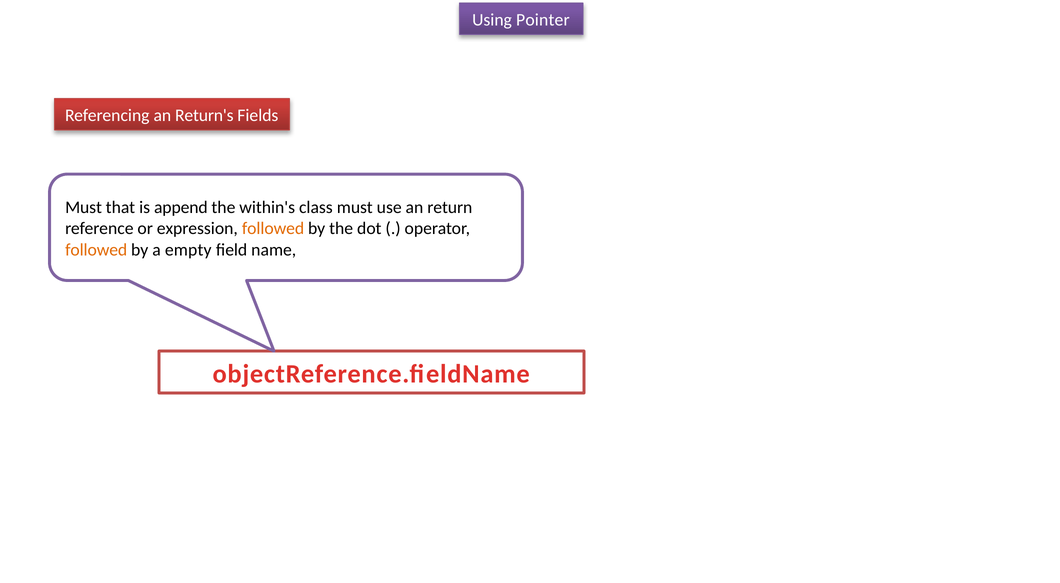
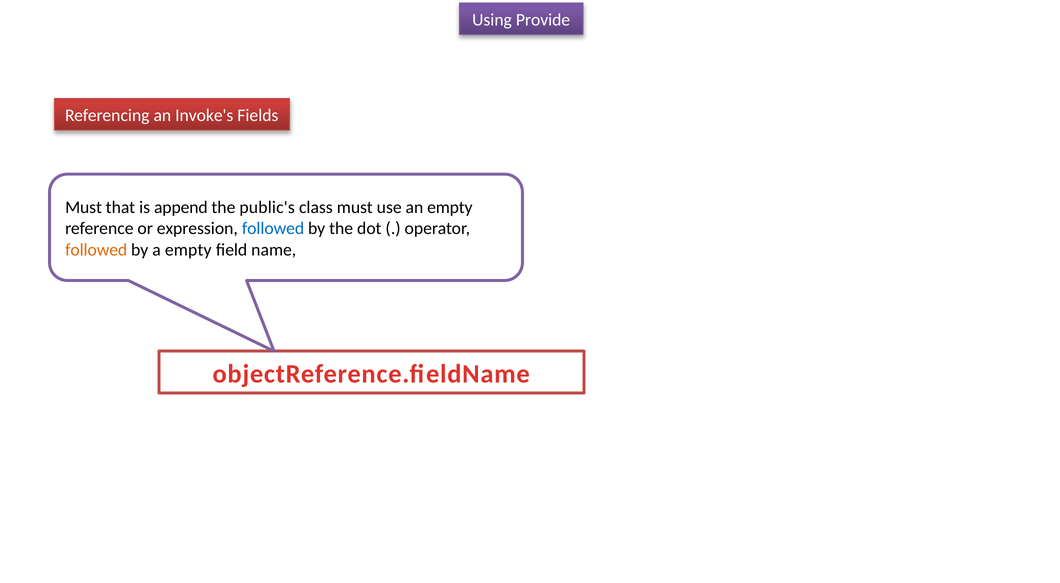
Pointer: Pointer -> Provide (543, 20)
Return's: Return's -> Invoke's (204, 116)
within's: within's -> public's (267, 207)
an return: return -> empty (450, 207)
followed colour: orange -> blue (273, 229)
